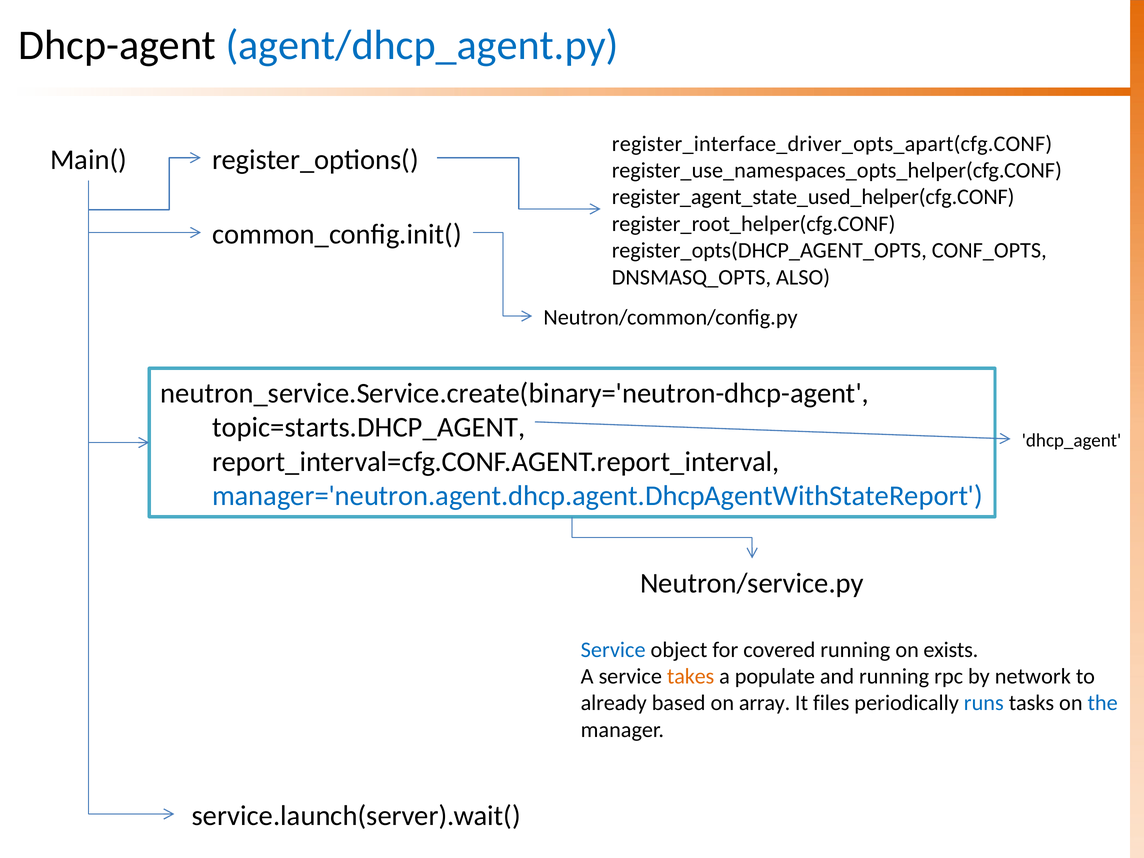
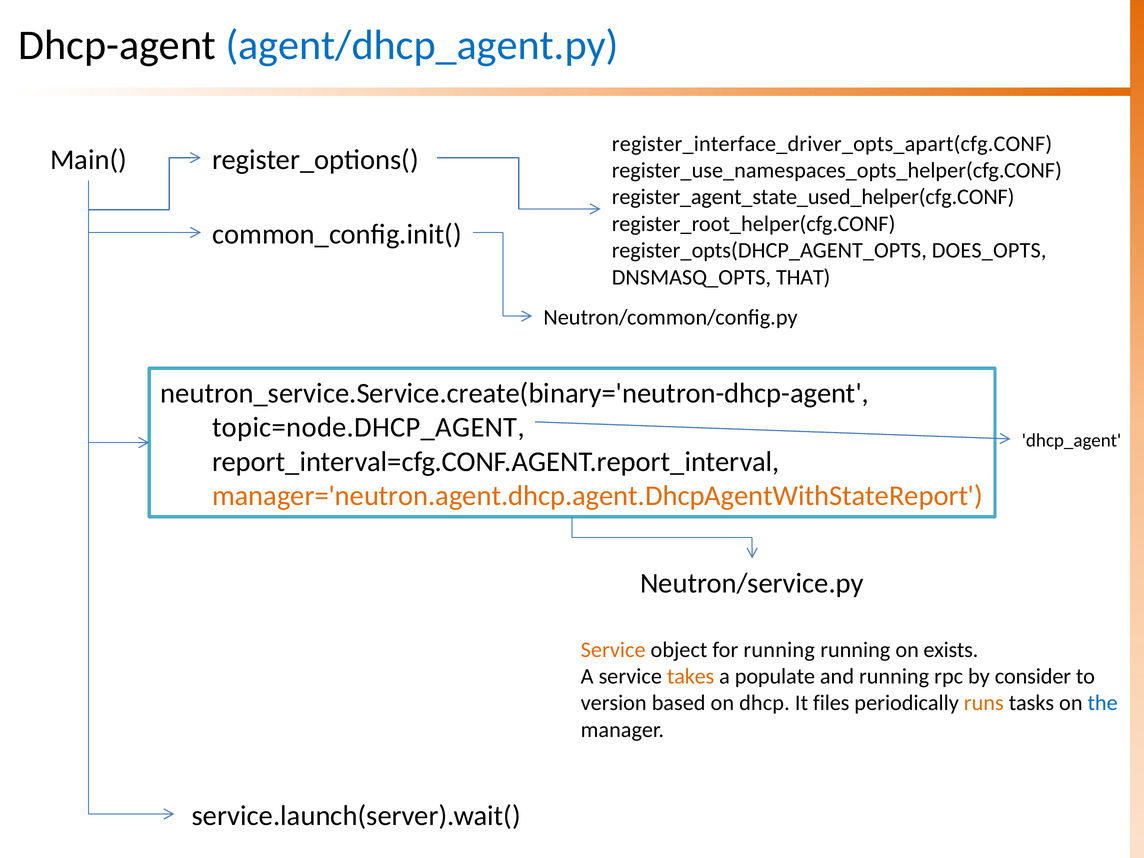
CONF_OPTS: CONF_OPTS -> DOES_OPTS (989, 251)
ALSO: ALSO -> THAT (803, 277)
topic=starts.DHCP_AGENT: topic=starts.DHCP_AGENT -> topic=node.DHCP_AGENT (368, 427)
manager='neutron.agent.dhcp.agent.DhcpAgentWithStateReport colour: blue -> orange (597, 496)
Service colour: blue -> orange (613, 650)
for covered: covered -> running (779, 650)
network: network -> consider (1033, 676)
already: already -> version (614, 703)
array: array -> dhcp (764, 703)
runs colour: blue -> orange (984, 703)
